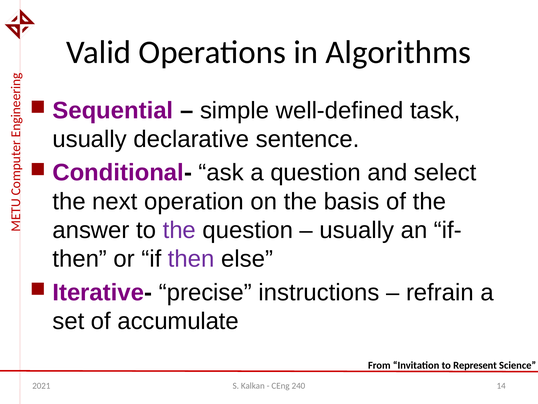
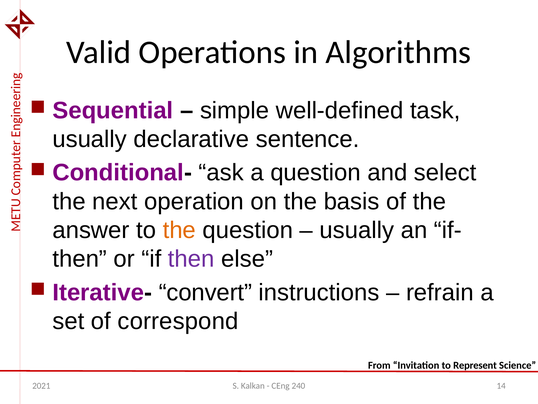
the colour: purple -> orange (179, 230)
precise: precise -> convert (205, 292)
accumulate: accumulate -> correspond (178, 321)
